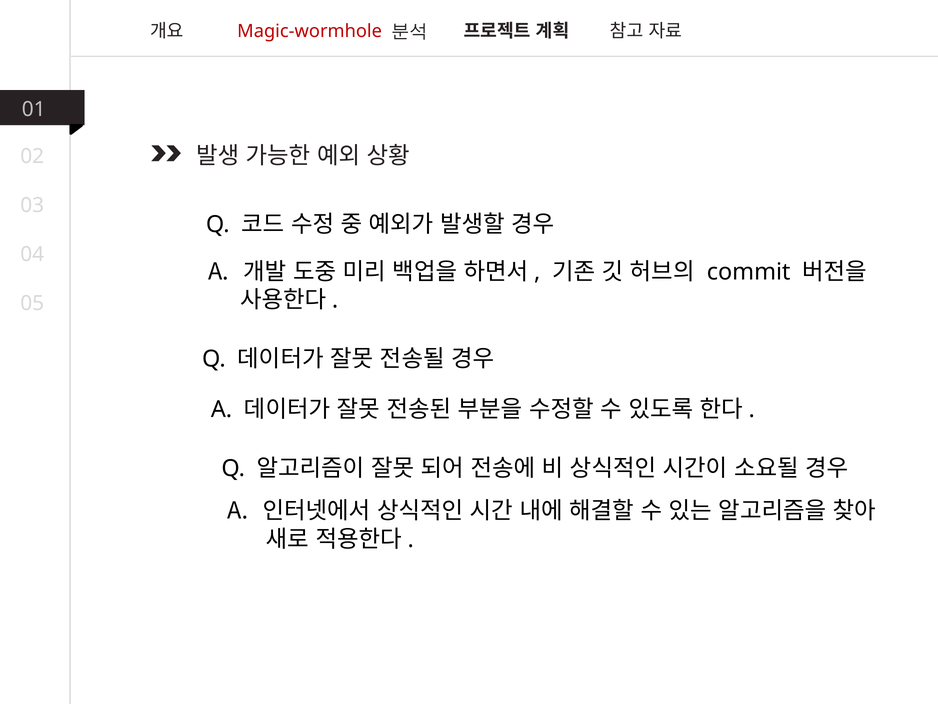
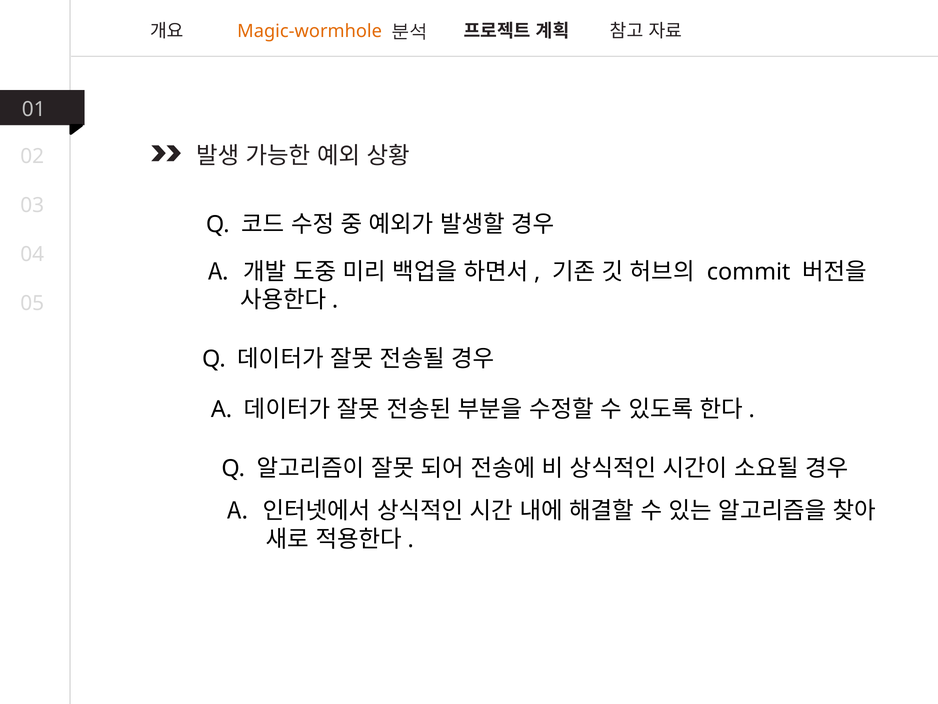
Magic-wormhole colour: red -> orange (310, 31)
